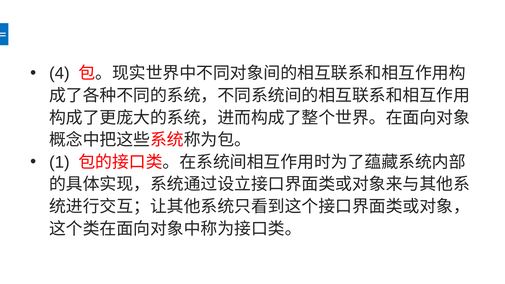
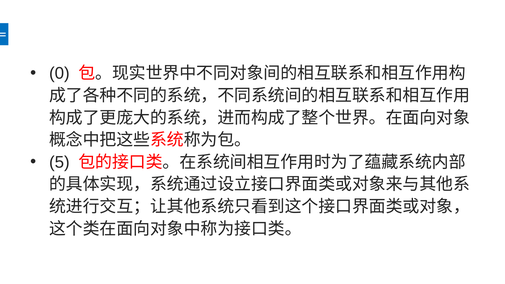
4: 4 -> 0 (59, 73)
1: 1 -> 5 (59, 162)
